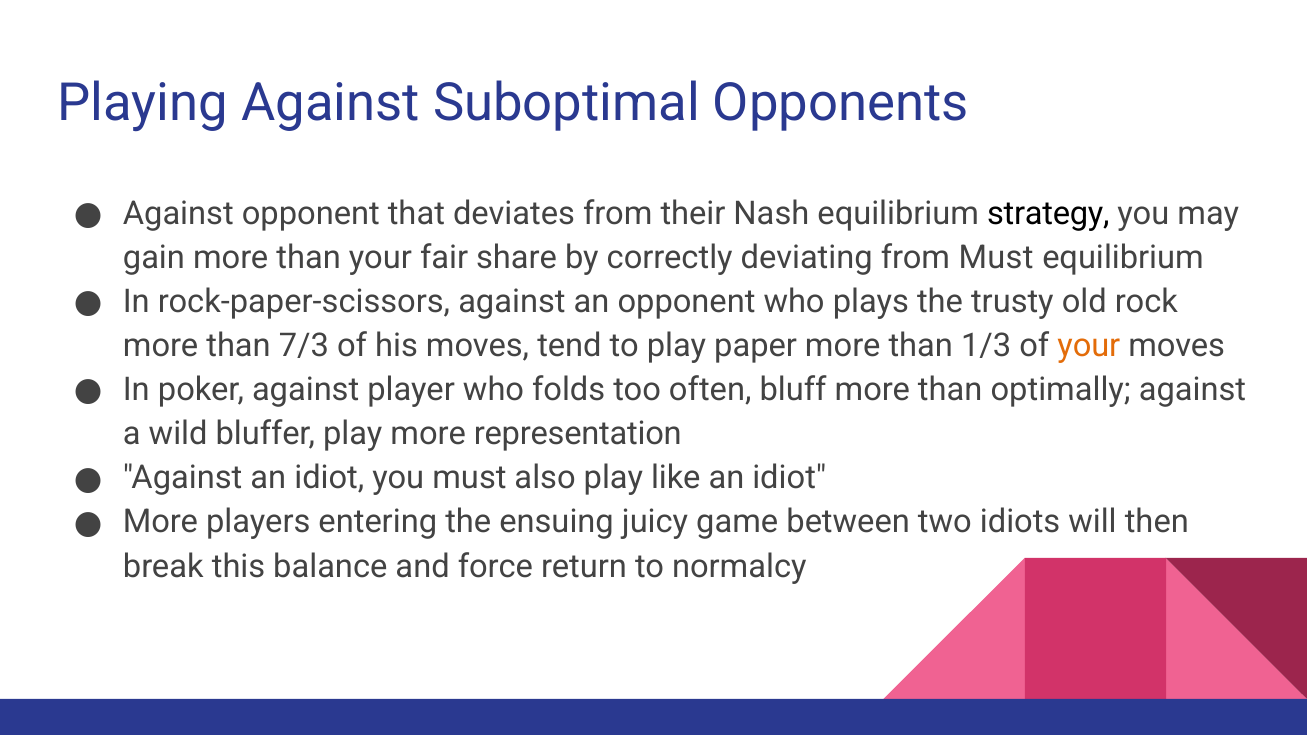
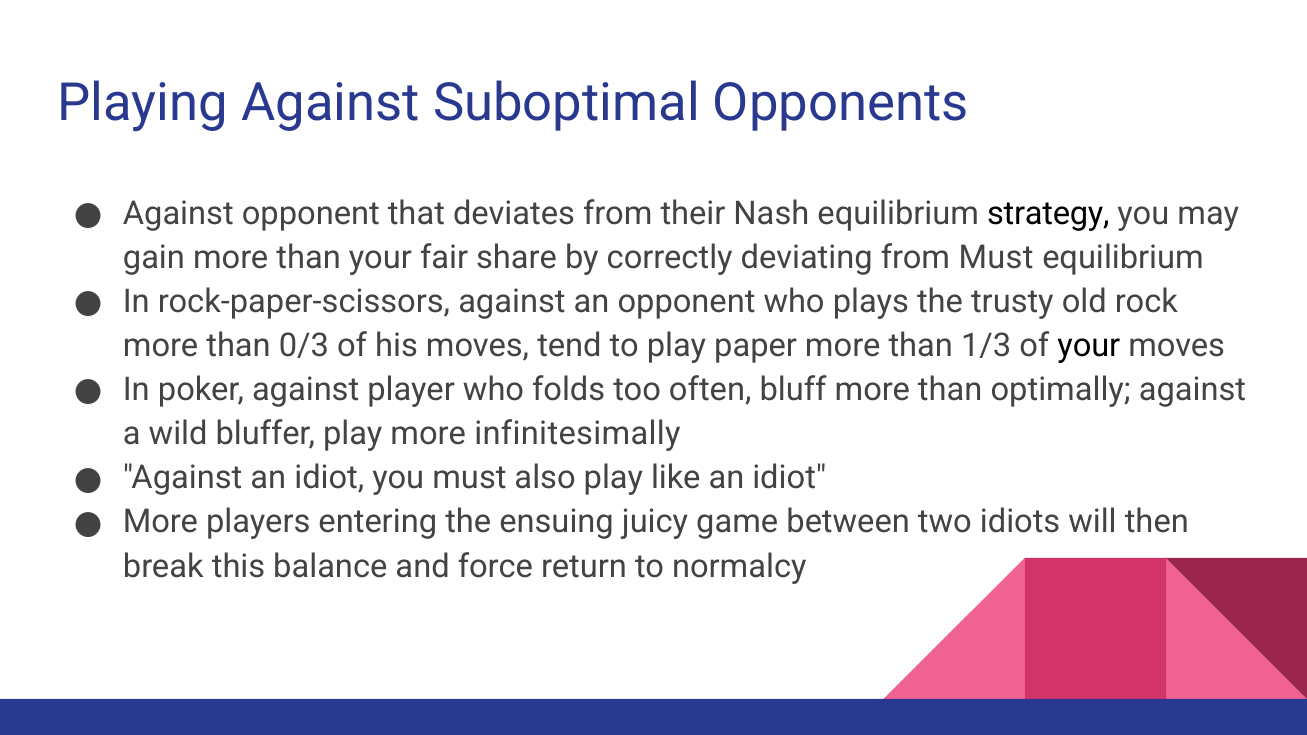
7/3: 7/3 -> 0/3 (304, 346)
your colour: orange -> black (1089, 346)
representation: representation -> infinitesimally (577, 434)
